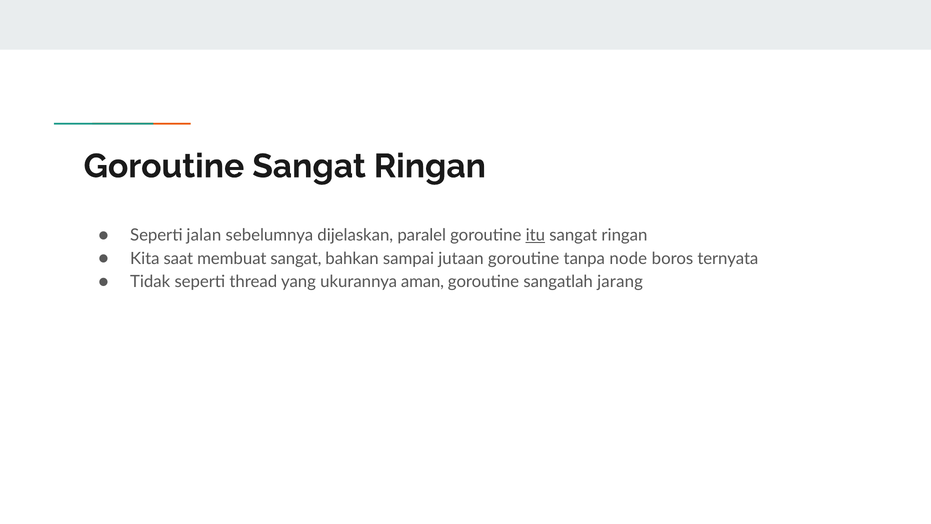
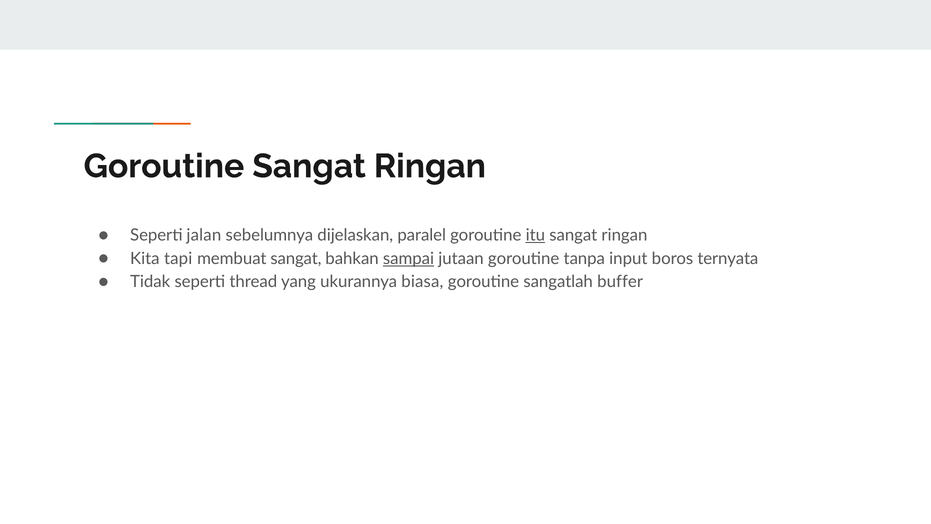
saat: saat -> tapi (178, 258)
sampai underline: none -> present (409, 258)
node: node -> input (628, 258)
aman: aman -> biasa (422, 282)
jarang: jarang -> buffer (620, 282)
